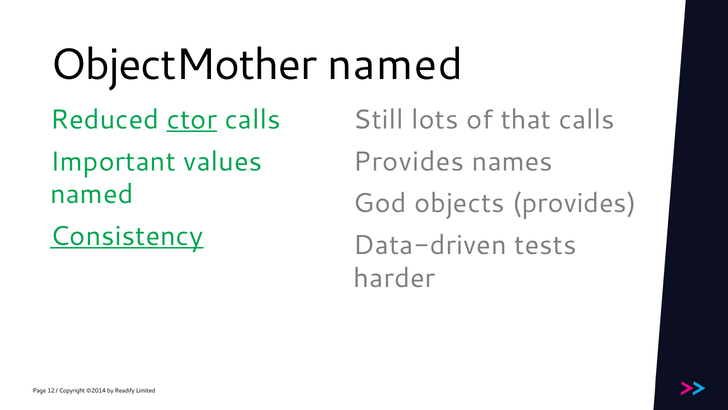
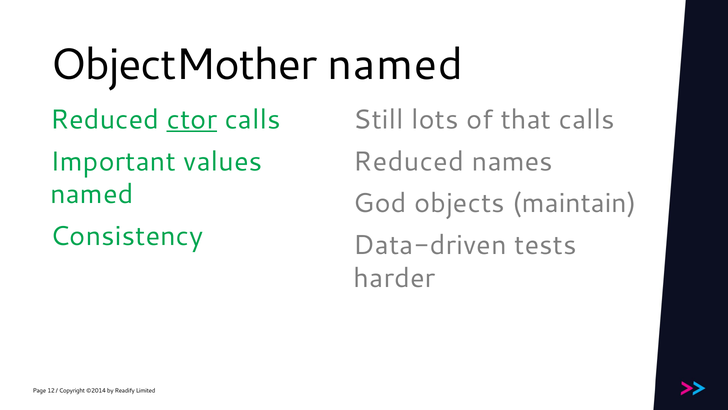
Provides: Provides -> Reduced (409, 161)
objects provides: provides -> maintain (575, 203)
Consistency underline: present -> none (127, 236)
